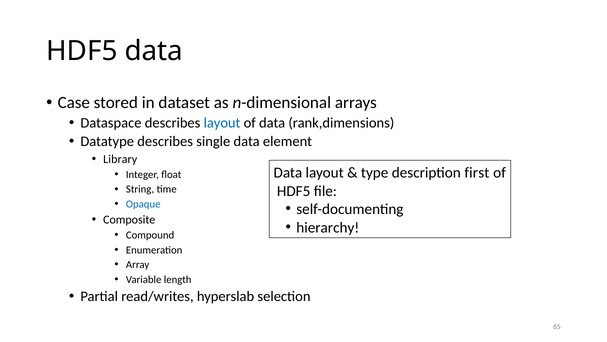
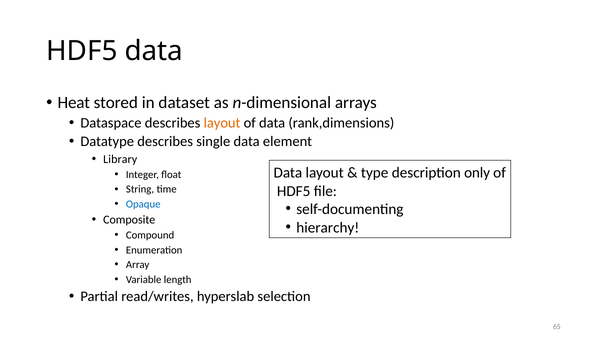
Case: Case -> Heat (74, 102)
layout colour: blue -> orange (222, 123)
first: first -> only (477, 173)
